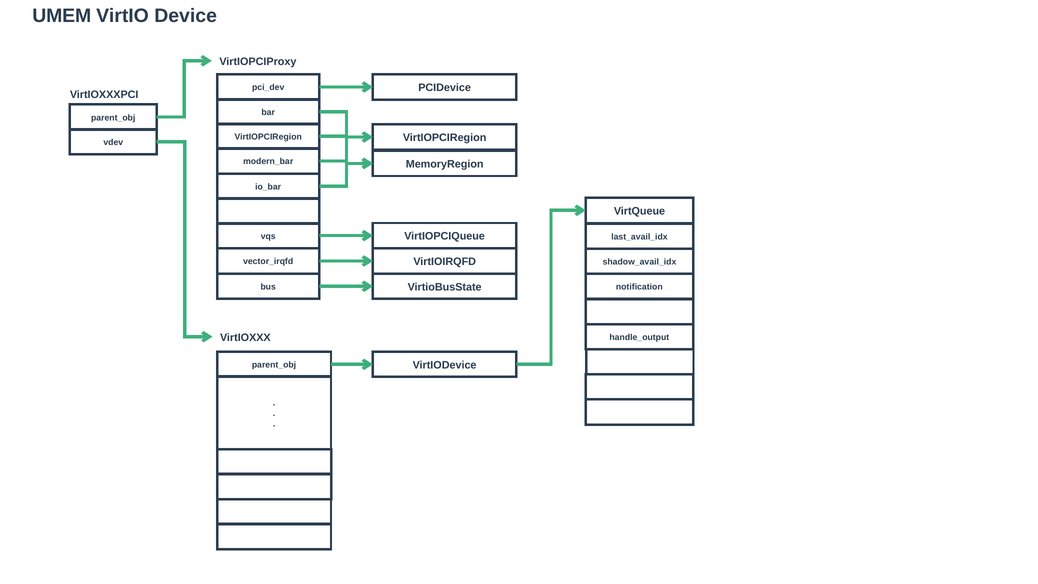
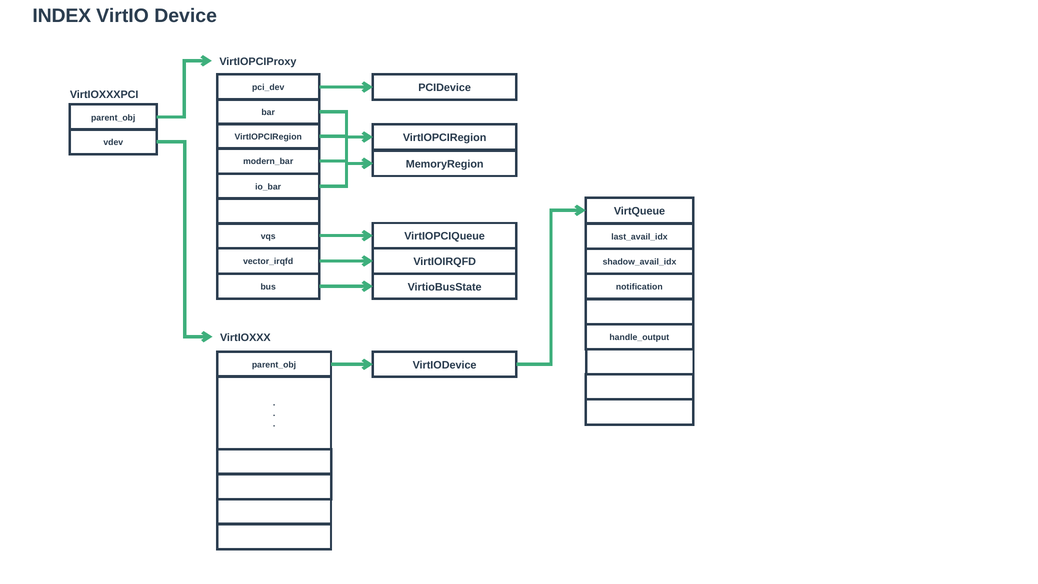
UMEM: UMEM -> INDEX (62, 16)
